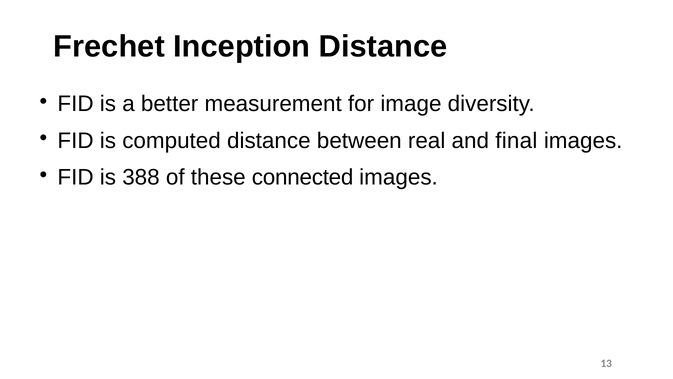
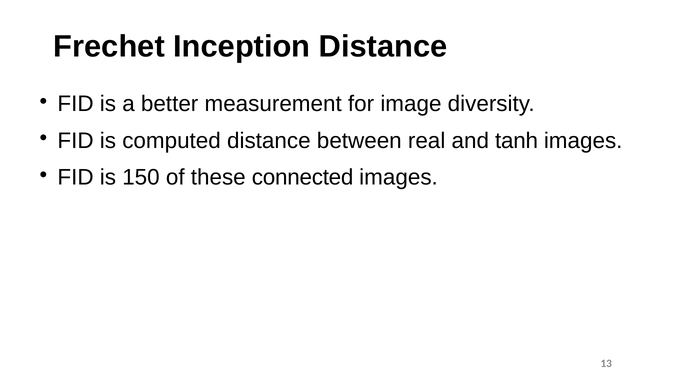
final: final -> tanh (517, 140)
388: 388 -> 150 (141, 177)
